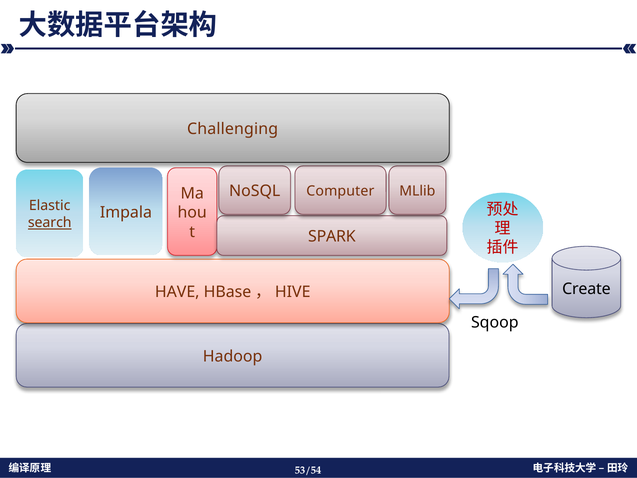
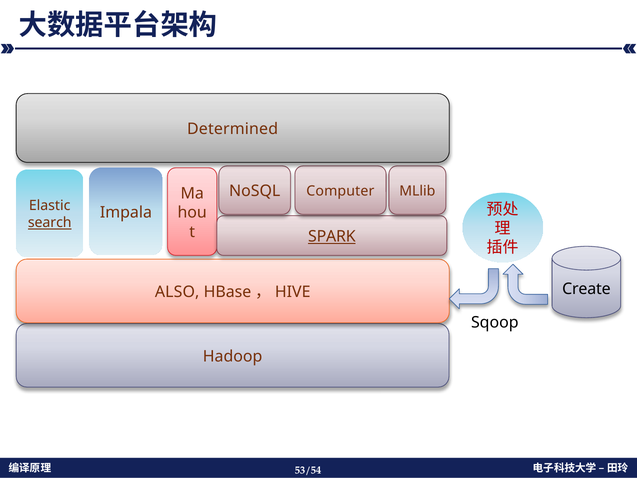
Challenging: Challenging -> Determined (233, 129)
SPARK underline: none -> present (332, 237)
HAVE: HAVE -> ALSO (177, 292)
